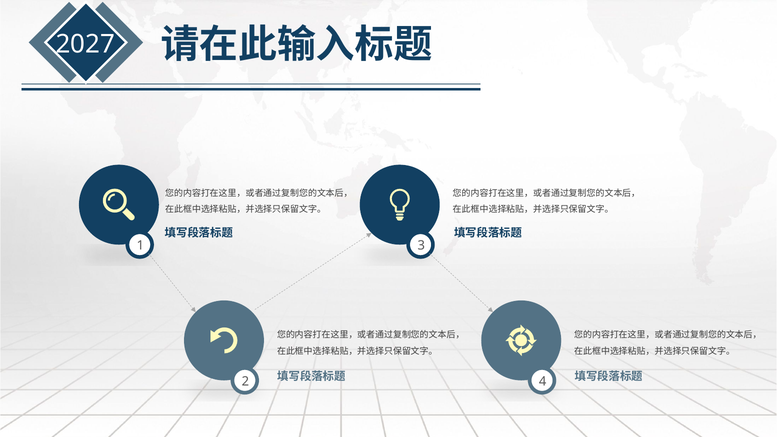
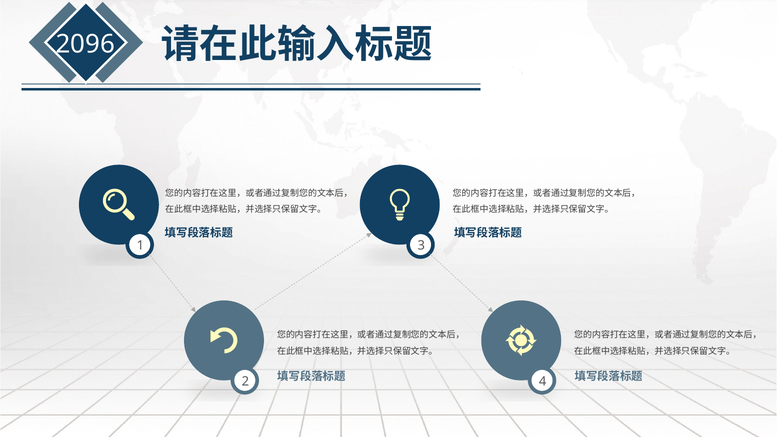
2027: 2027 -> 2096 (85, 44)
